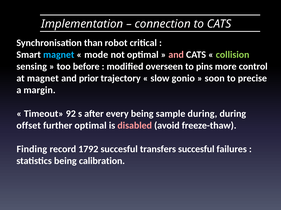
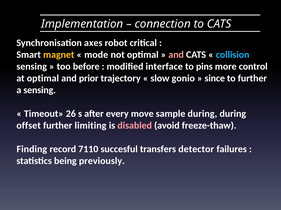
than: than -> axes (93, 43)
magnet colour: light blue -> yellow (59, 55)
collision colour: light green -> light blue (233, 55)
overseen: overseen -> interface (164, 67)
at magnet: magnet -> optimal (43, 79)
soon: soon -> since (215, 79)
to precise: precise -> further (252, 79)
a margin: margin -> sensing (40, 90)
92: 92 -> 26 (71, 114)
every being: being -> move (142, 114)
further optimal: optimal -> limiting (90, 126)
1792: 1792 -> 7110 (88, 150)
transfers succesful: succesful -> detector (196, 150)
calibration: calibration -> previously (102, 161)
